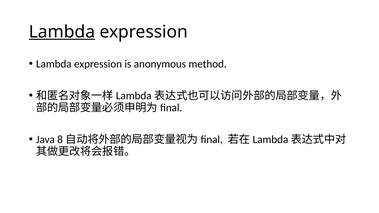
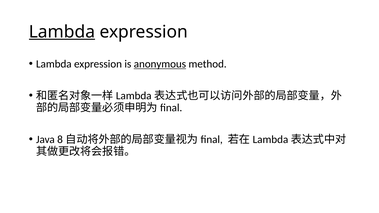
anonymous underline: none -> present (160, 64)
